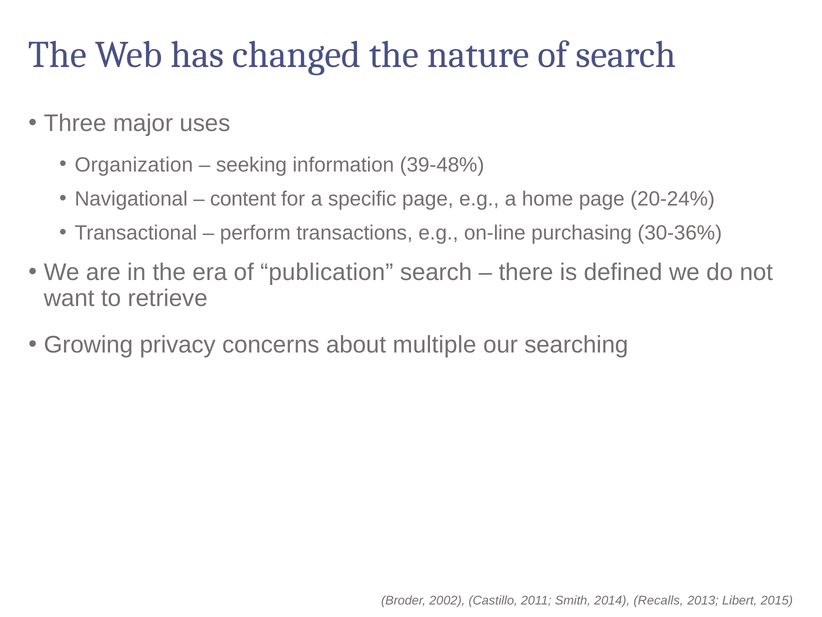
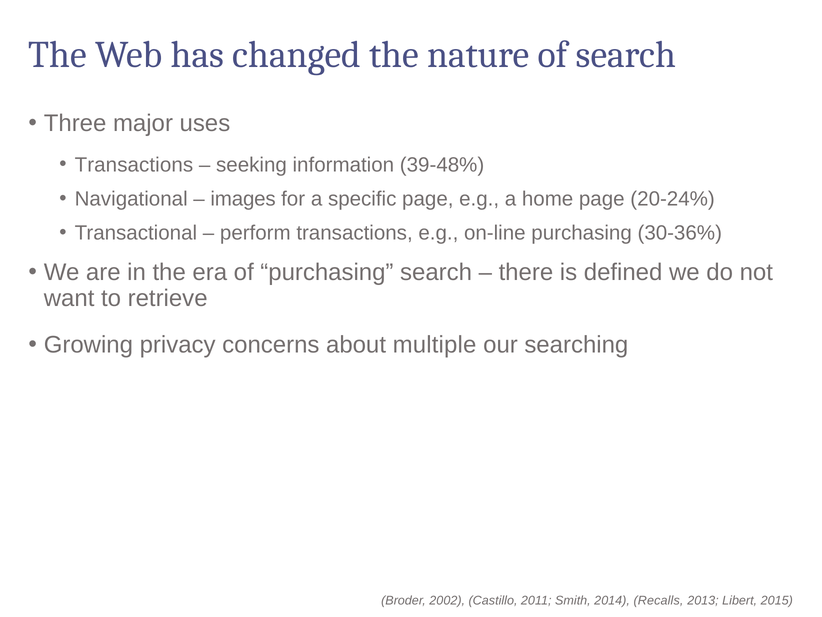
Organization: Organization -> Transactions (134, 165)
content: content -> images (243, 199)
of publication: publication -> purchasing (327, 272)
